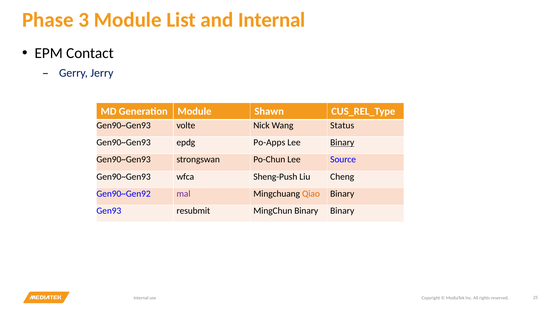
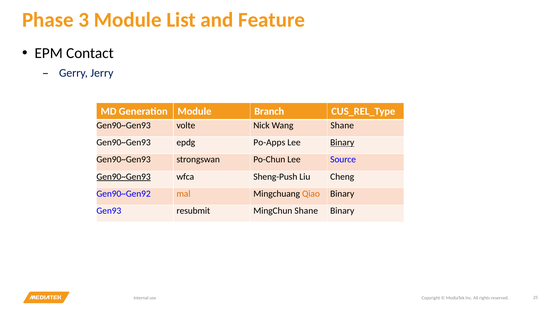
and Internal: Internal -> Feature (272, 20)
Shawn: Shawn -> Branch (269, 111)
Wang Status: Status -> Shane (342, 125)
Gen90~Gen93 underline: none -> present (124, 177)
mal colour: purple -> orange (183, 194)
MingChun Binary: Binary -> Shane (306, 211)
